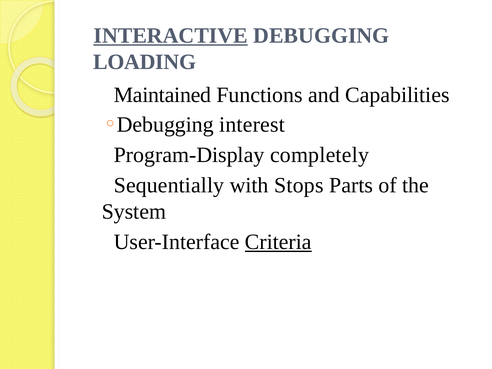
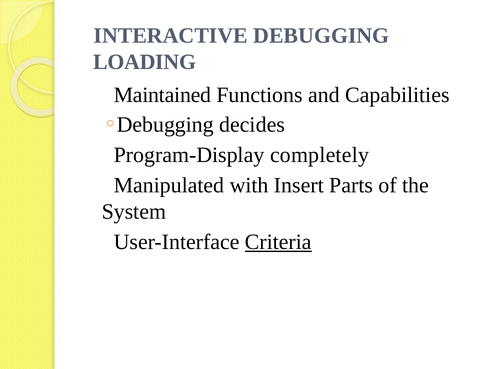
INTERACTIVE underline: present -> none (171, 36)
interest: interest -> decides (252, 125)
Sequentially: Sequentially -> Manipulated (169, 185)
Stops: Stops -> Insert (299, 185)
